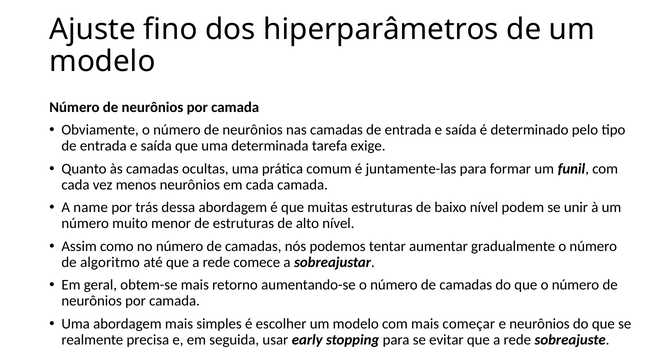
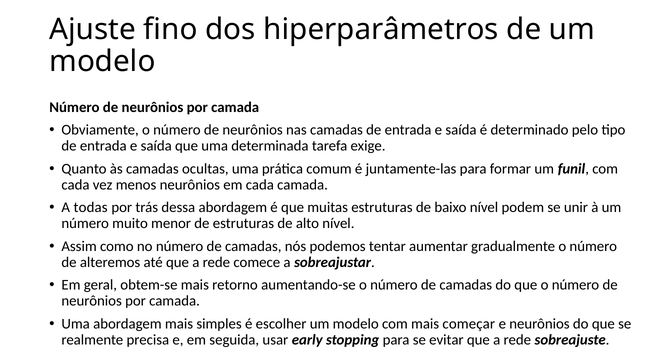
name: name -> todas (91, 207)
algoritmo: algoritmo -> alteremos (110, 262)
